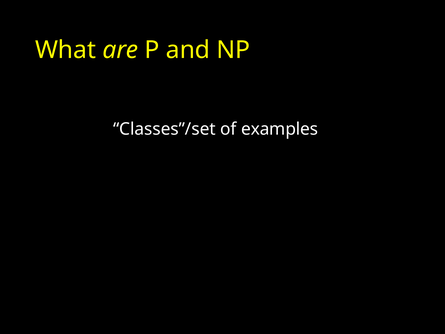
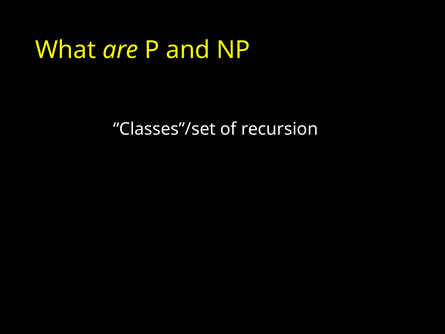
examples: examples -> recursion (280, 129)
